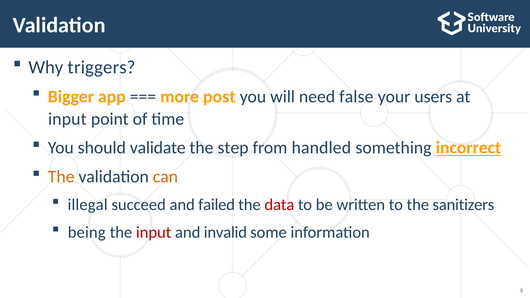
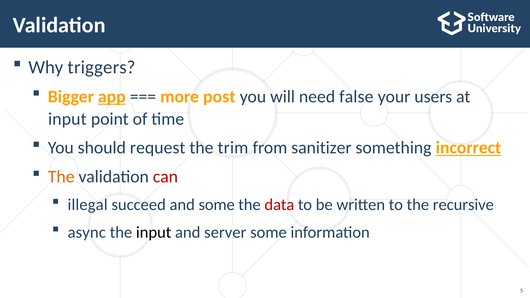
app underline: none -> present (112, 97)
validate: validate -> request (158, 148)
step: step -> trim (233, 148)
handled: handled -> sanitizer (321, 148)
can colour: orange -> red (165, 177)
and failed: failed -> some (217, 205)
sanitizers: sanitizers -> recursive (463, 205)
being: being -> async (87, 232)
input colour: red -> black (154, 232)
invalid: invalid -> server (225, 232)
